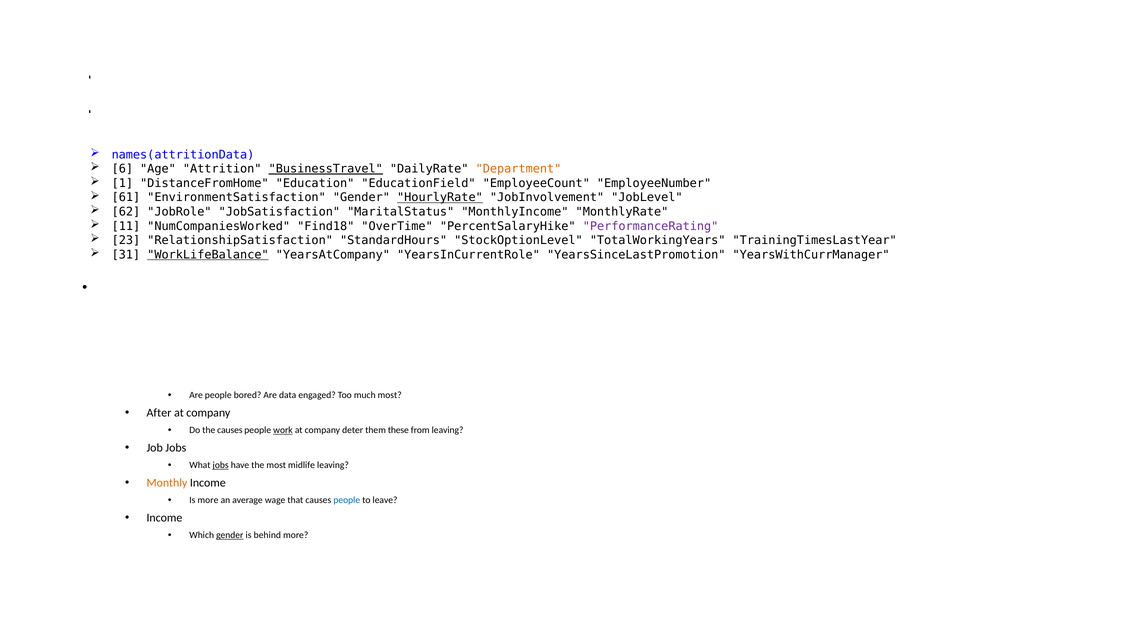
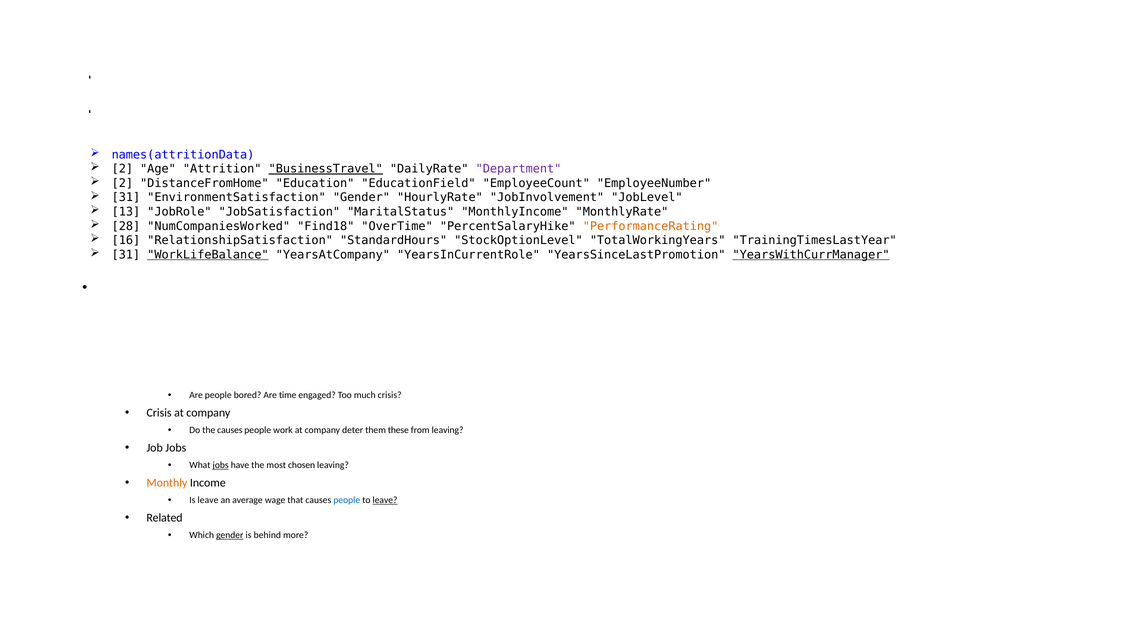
6: 6 -> 2 (122, 169)
Department colour: orange -> purple (519, 169)
1: 1 -> 2 (122, 183)
61: 61 -> 31 (126, 198)
HourlyRate underline: present -> none (440, 198)
62: 62 -> 13 (126, 212)
11: 11 -> 28 (126, 226)
PerformanceRating colour: purple -> orange (651, 226)
23: 23 -> 16 (126, 241)
YearsWithCurrManager underline: none -> present (811, 255)
Are data: data -> time (288, 395)
much most: most -> crisis (390, 395)
After: After -> Crisis (159, 413)
work underline: present -> none (283, 430)
most midlife: midlife -> chosen (302, 465)
Is more: more -> leave (208, 500)
leave underline: none -> present (385, 500)
Income: Income -> Related (164, 518)
